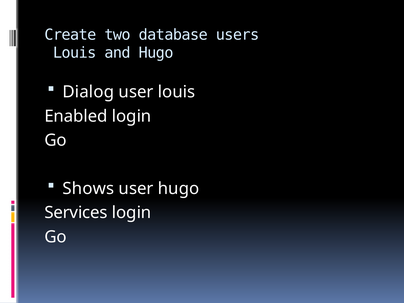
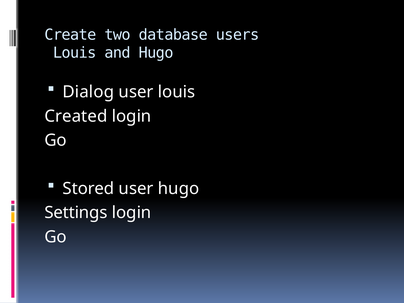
Enabled: Enabled -> Created (76, 116)
Shows: Shows -> Stored (88, 189)
Services: Services -> Settings (76, 213)
